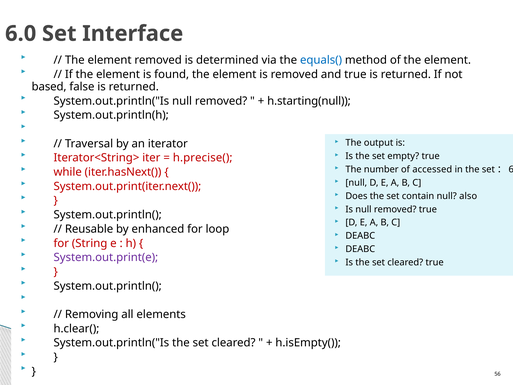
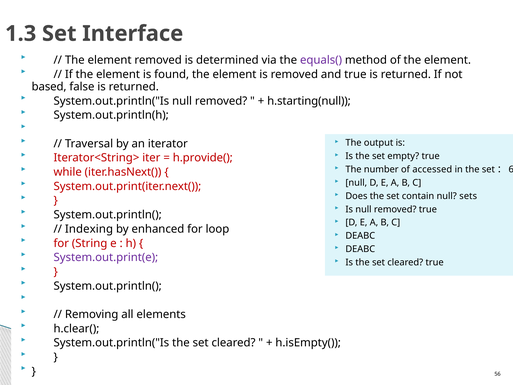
6.0: 6.0 -> 1.3 (21, 34)
equals( colour: blue -> purple (321, 60)
h.precise(: h.precise( -> h.provide( (203, 158)
also: also -> sets (468, 196)
Reusable: Reusable -> Indexing (89, 229)
